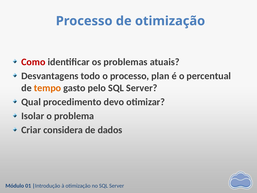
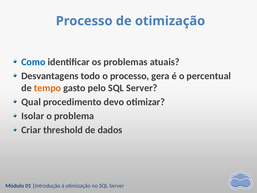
Como colour: red -> blue (33, 62)
plan: plan -> gera (160, 76)
considera: considera -> threshold (63, 130)
